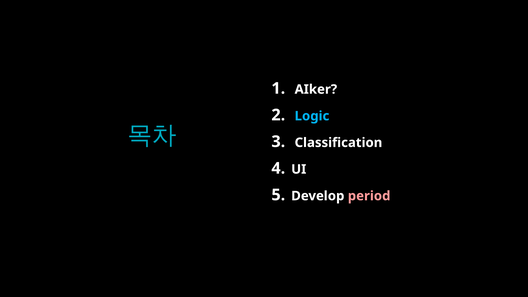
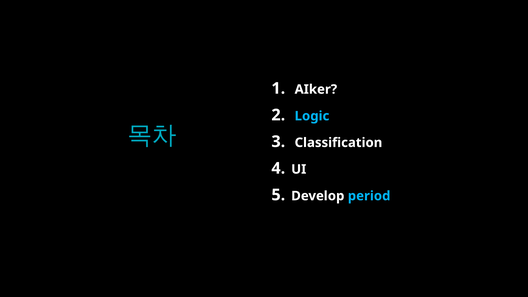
period colour: pink -> light blue (369, 196)
